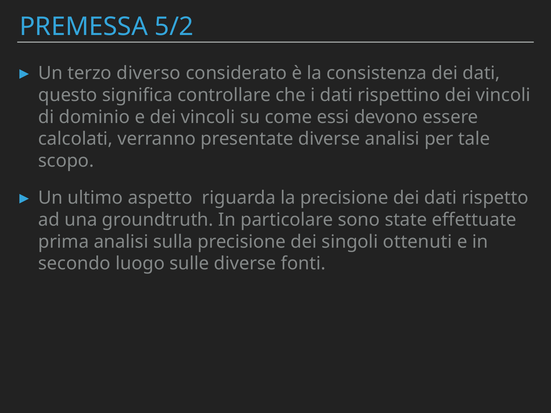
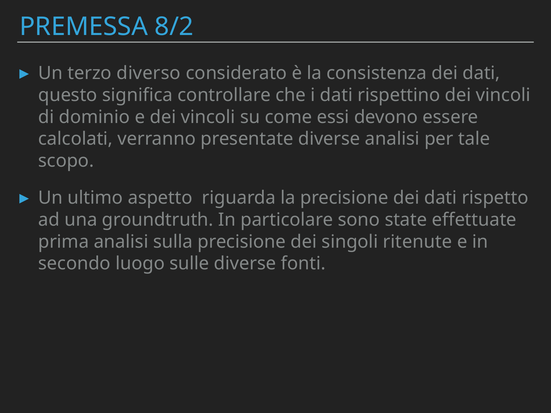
5/2: 5/2 -> 8/2 (174, 27)
ottenuti: ottenuti -> ritenute (418, 242)
